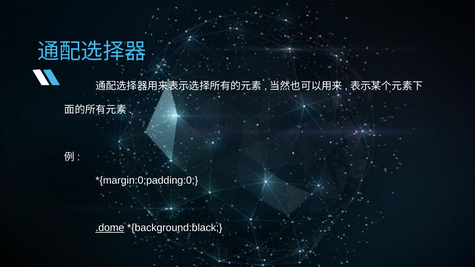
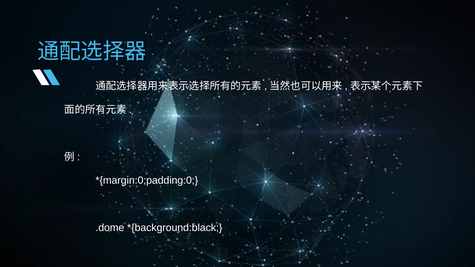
.dome underline: present -> none (110, 228)
